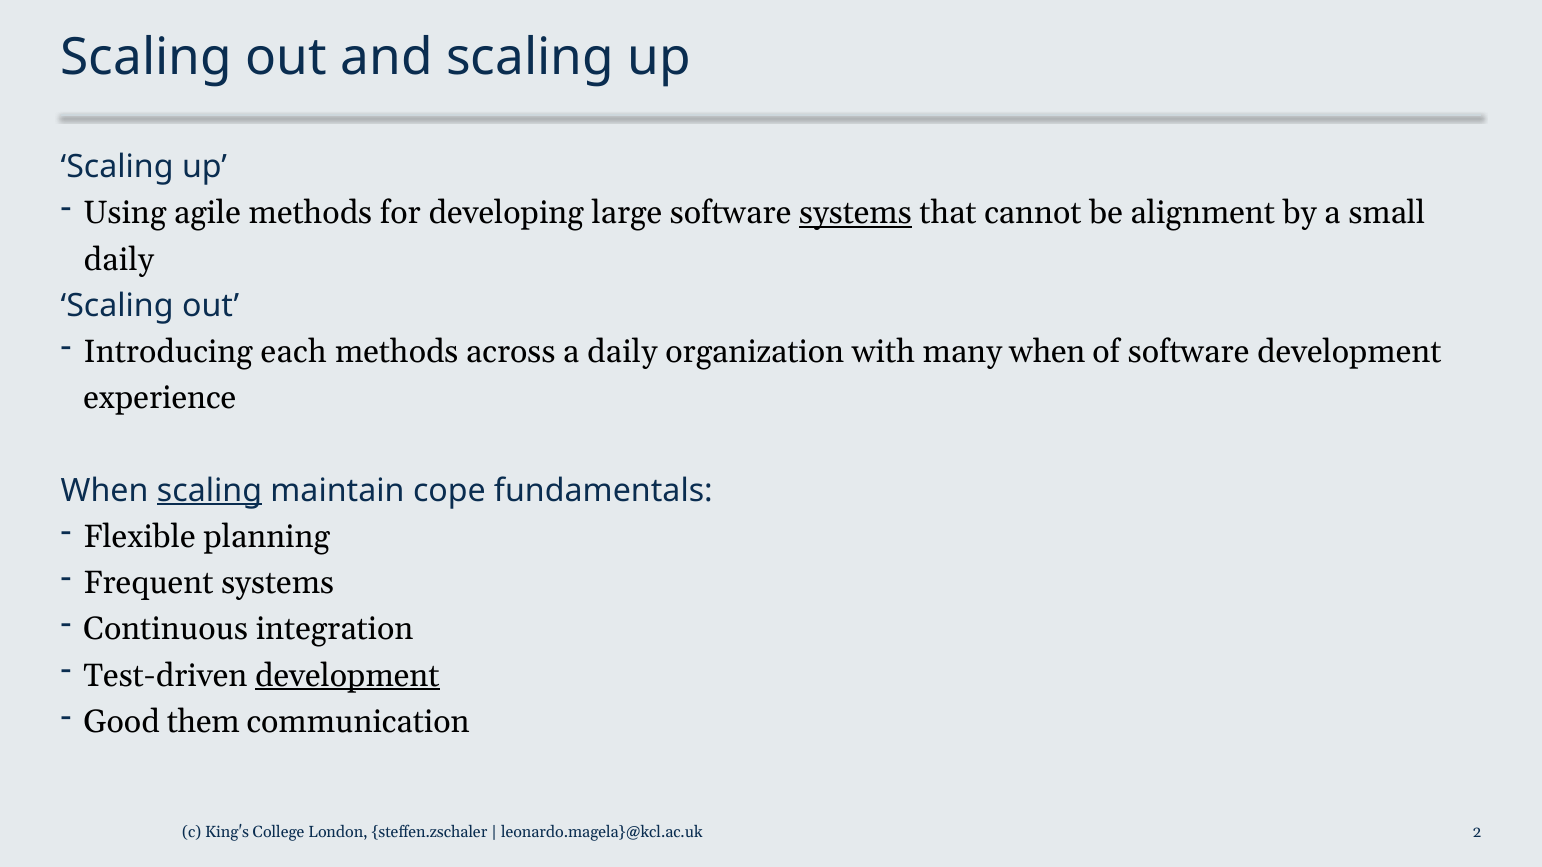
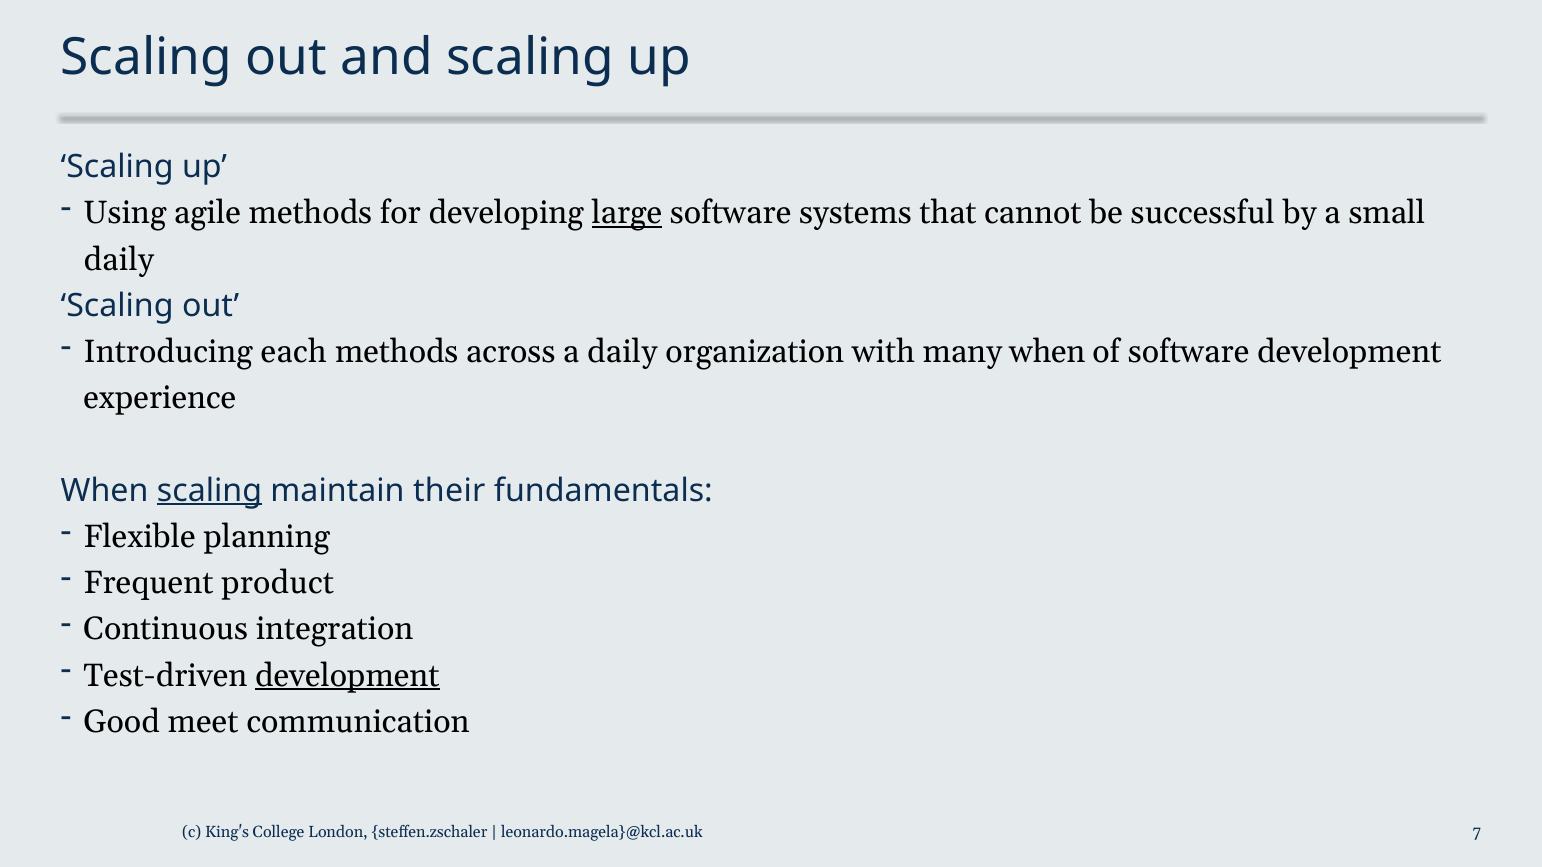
large underline: none -> present (627, 213)
systems underline: present -> none (855, 213)
alignment: alignment -> successful (1203, 213)
cope: cope -> their (449, 491)
Frequent systems: systems -> product (278, 583)
them: them -> meet (203, 722)
2: 2 -> 7 (1477, 833)
